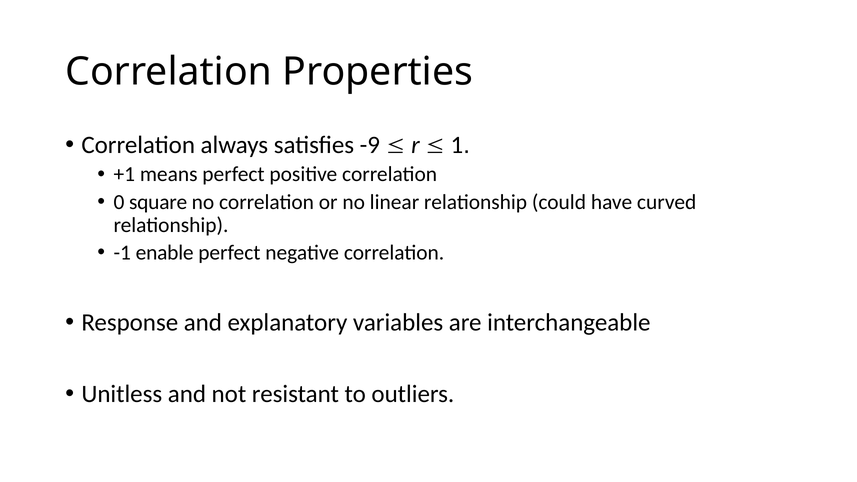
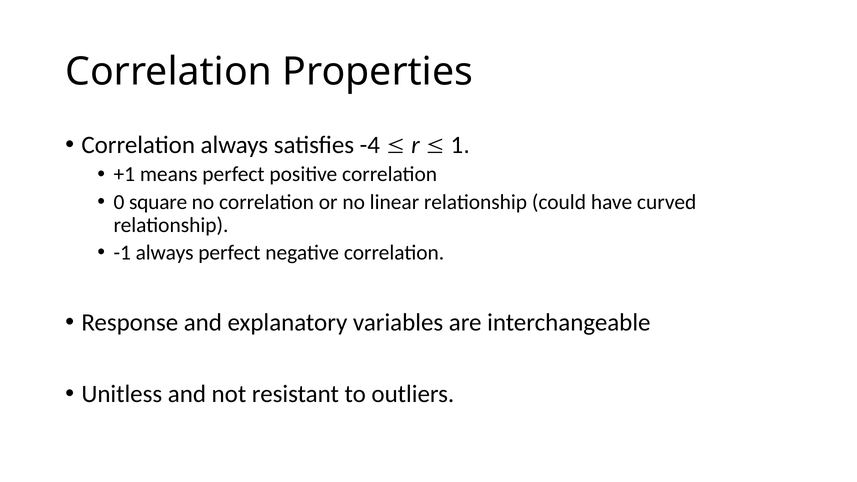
-9: -9 -> -4 (370, 145)
-1 enable: enable -> always (165, 253)
